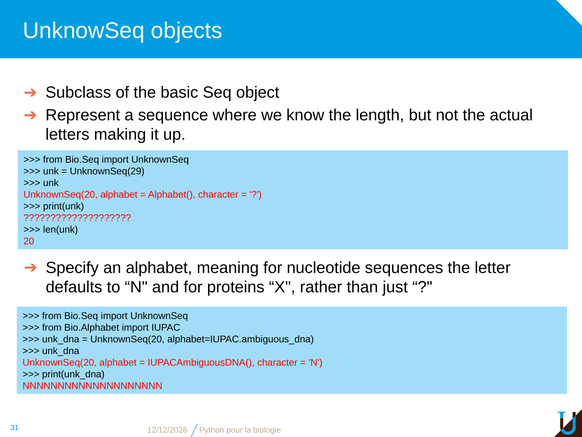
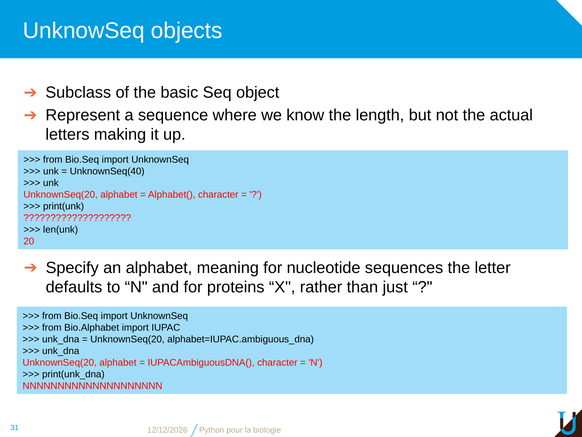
UnknownSeq(29: UnknownSeq(29 -> UnknownSeq(40 (107, 171)
